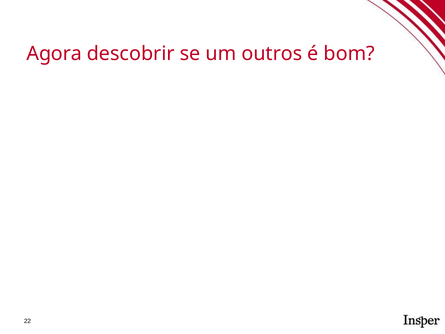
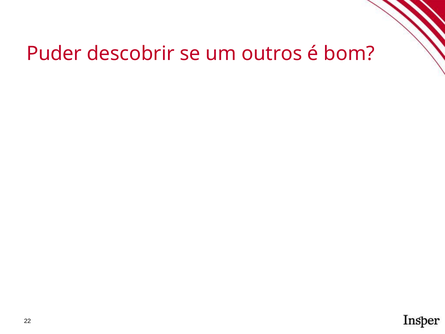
Agora: Agora -> Puder (54, 53)
